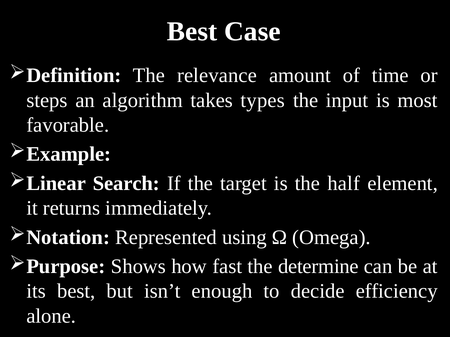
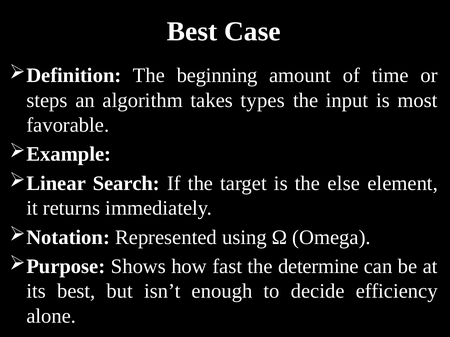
relevance: relevance -> beginning (217, 76)
half: half -> else (344, 184)
